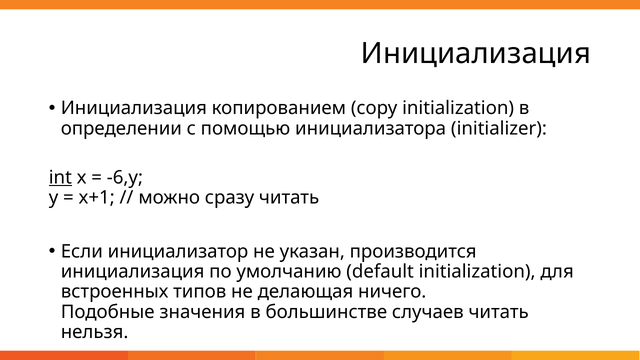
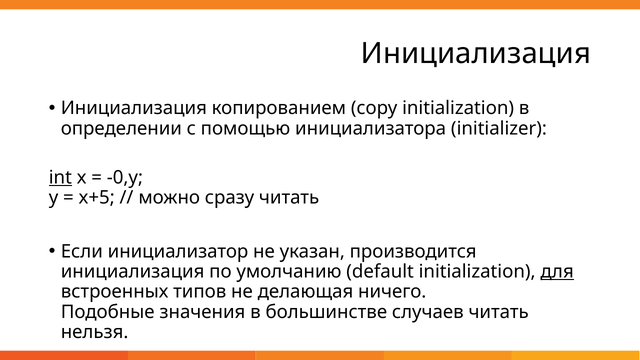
-6,y: -6,y -> -0,y (125, 178)
x+1: x+1 -> x+5 (97, 198)
для underline: none -> present (557, 272)
